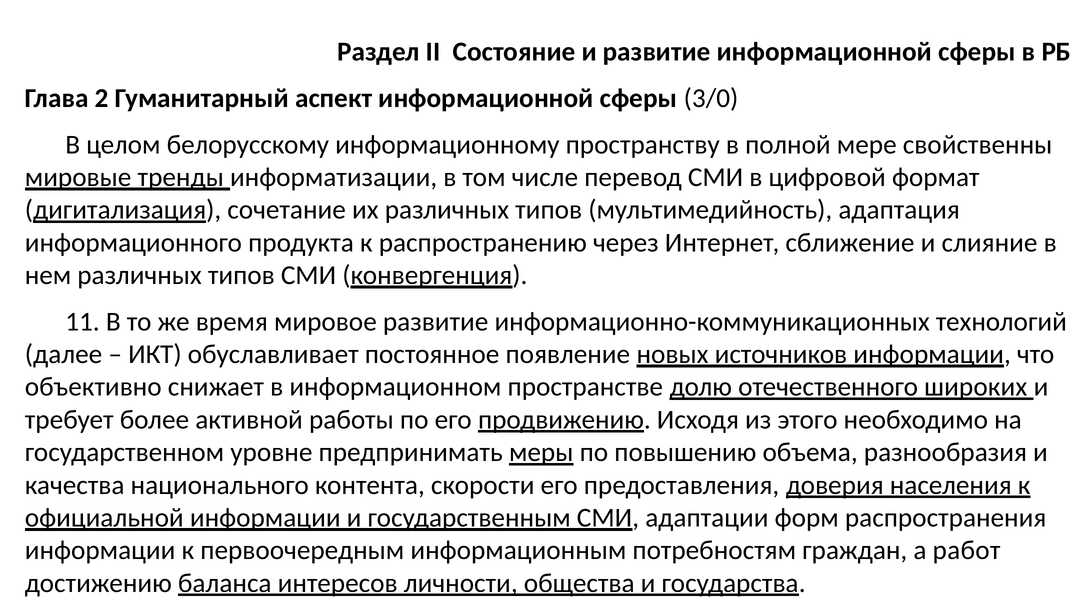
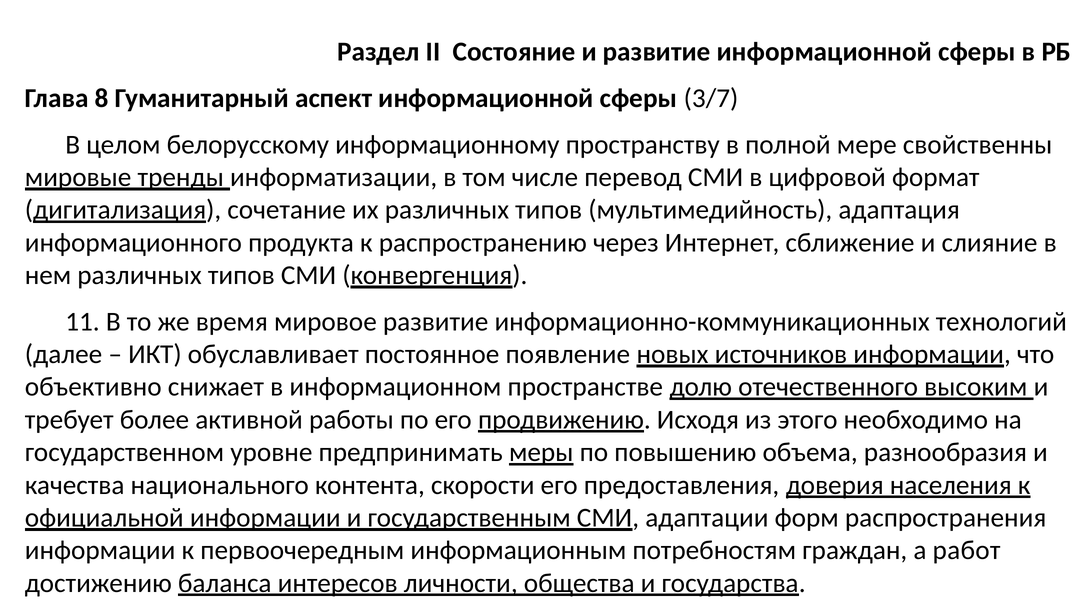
2: 2 -> 8 (102, 98)
3/0: 3/0 -> 3/7 (711, 98)
широких: широких -> высоким (976, 387)
